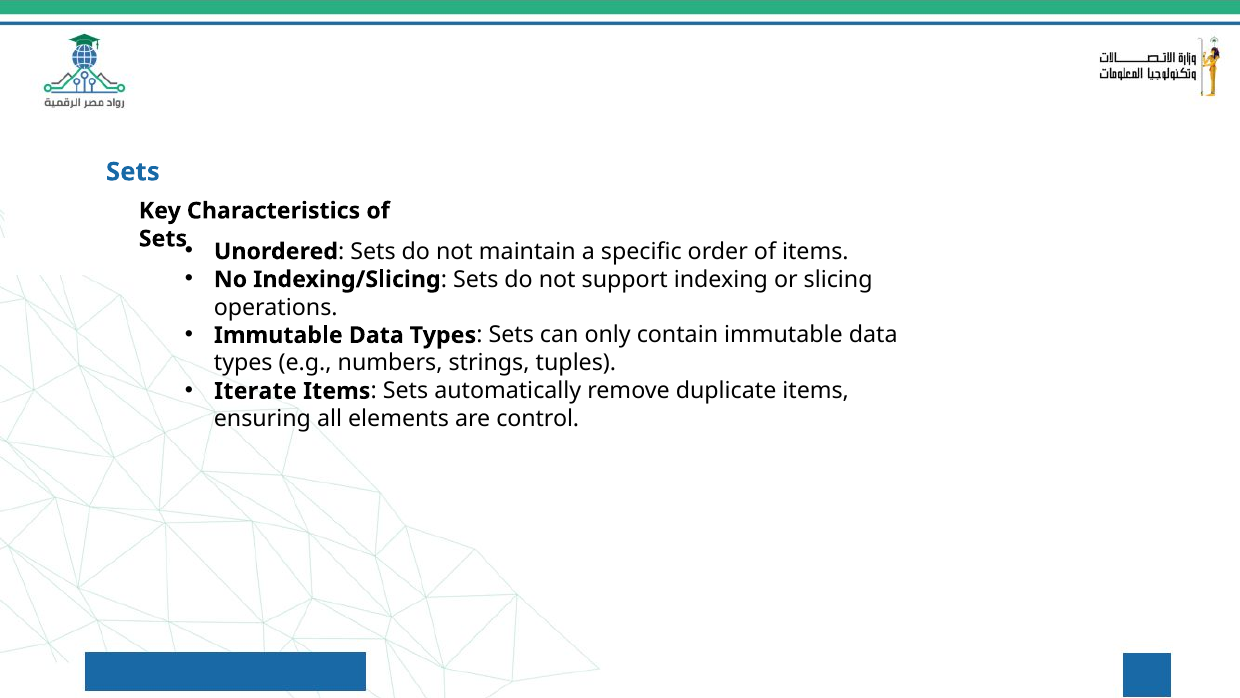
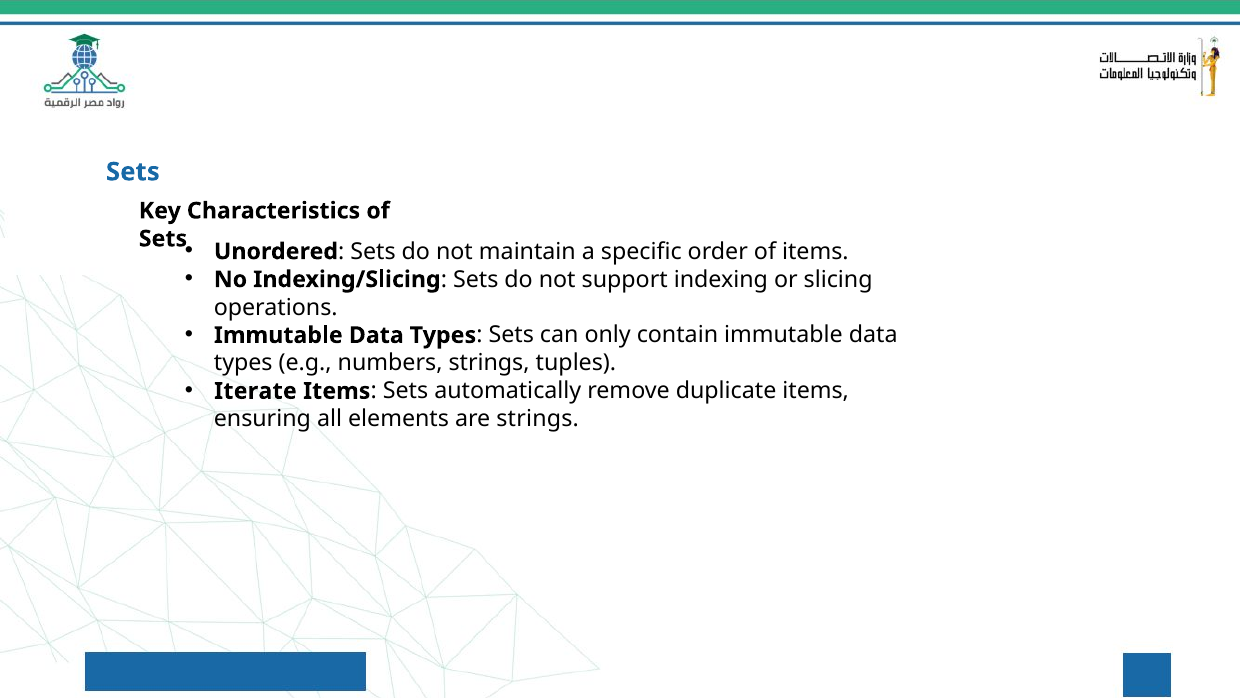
are control: control -> strings (538, 419)
